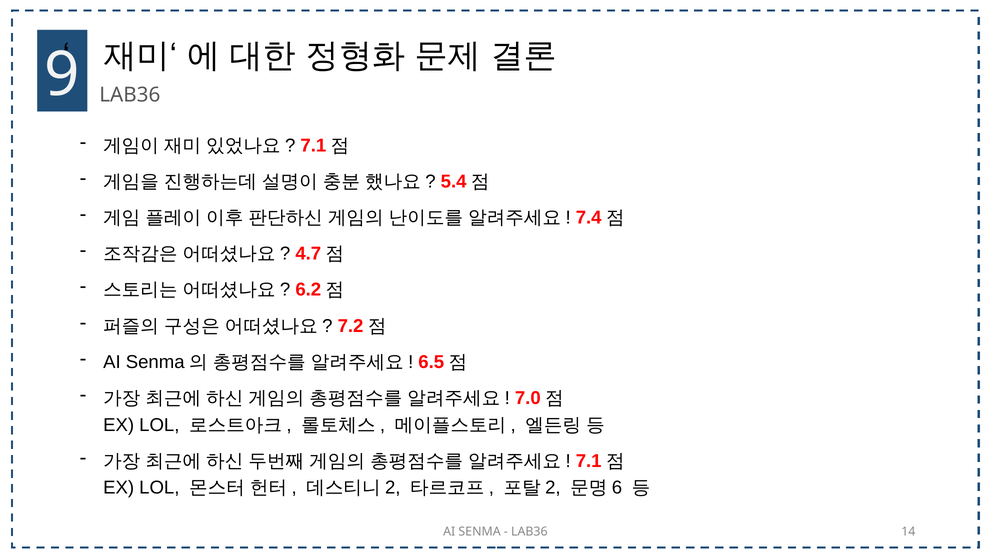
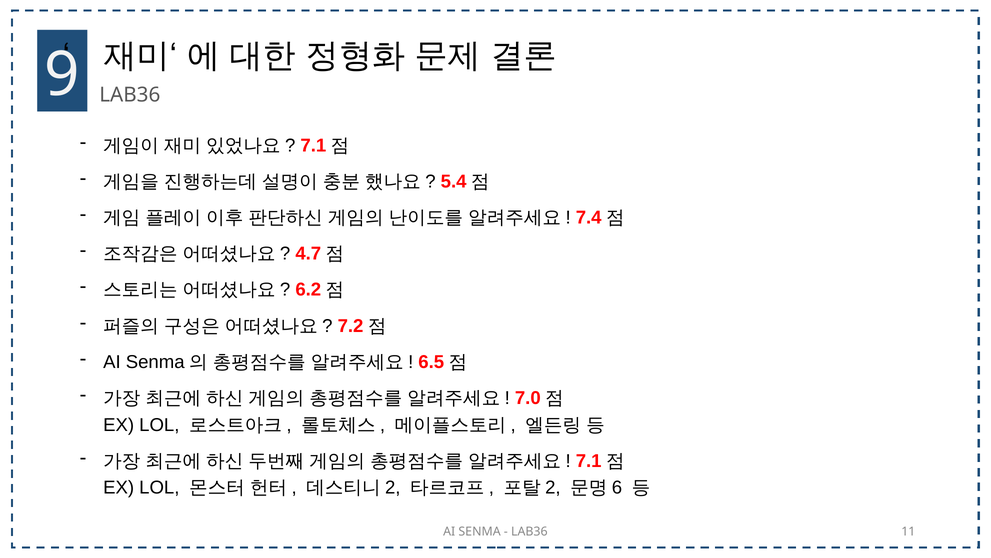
14: 14 -> 11 (908, 531)
